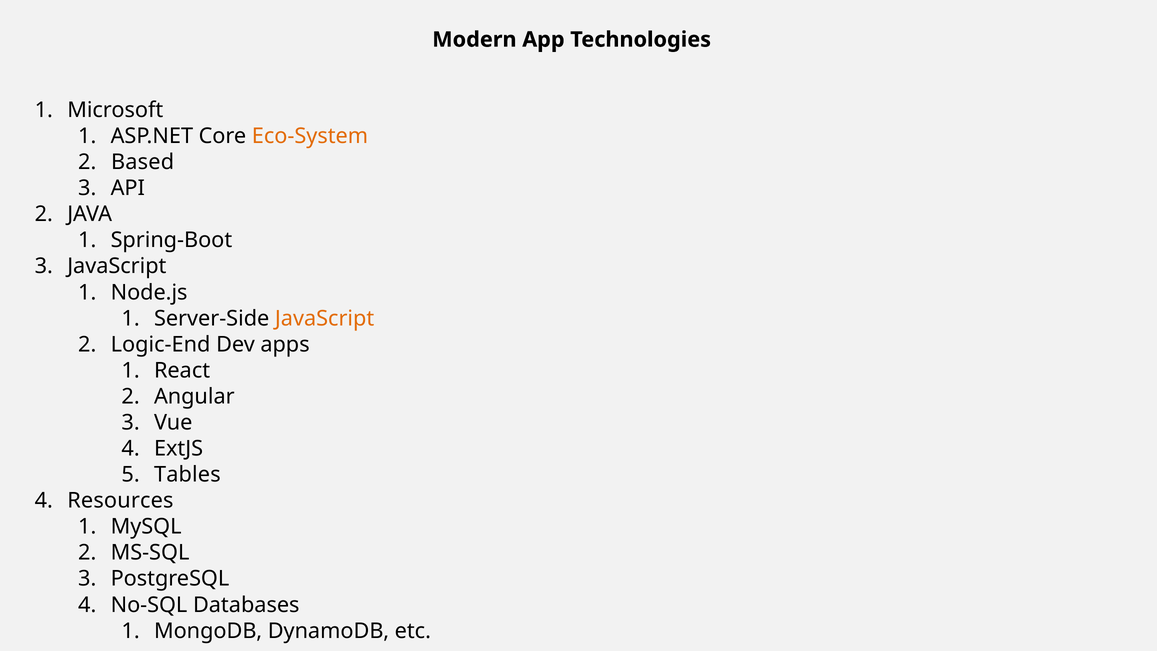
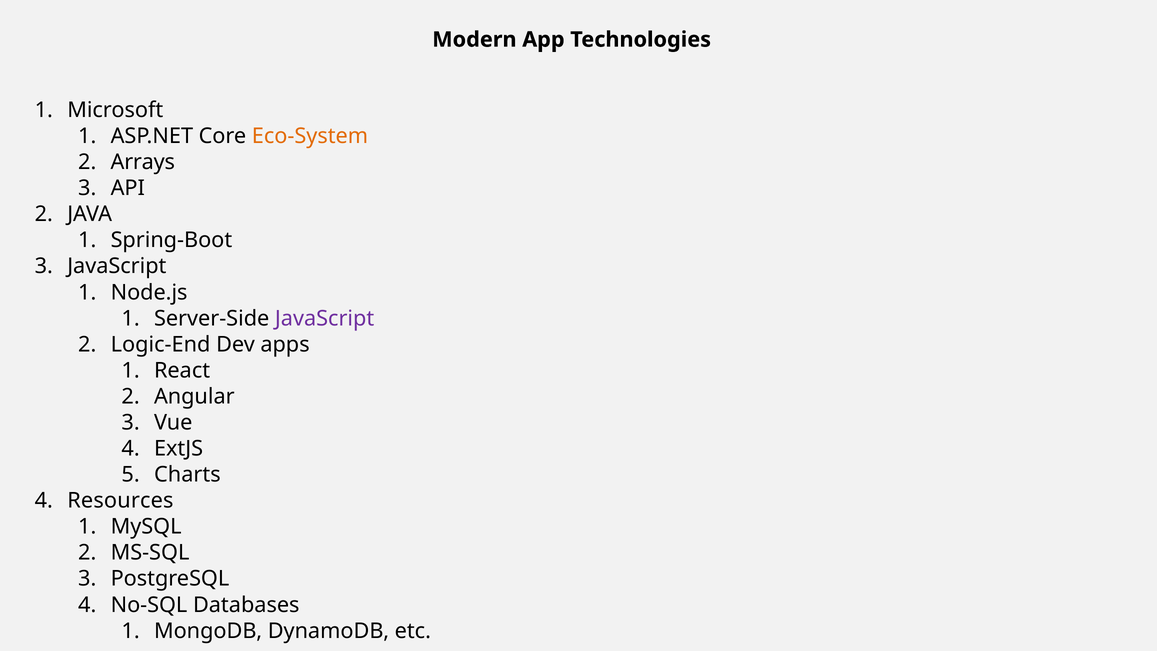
Based: Based -> Arrays (143, 162)
JavaScript colour: orange -> purple (325, 318)
Tables: Tables -> Charts (187, 475)
